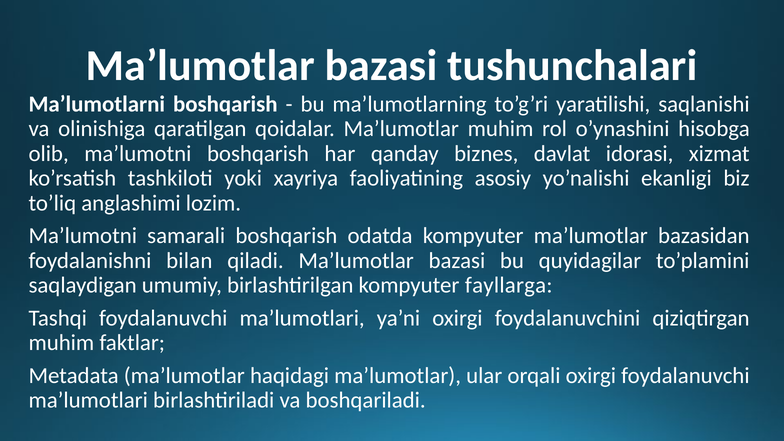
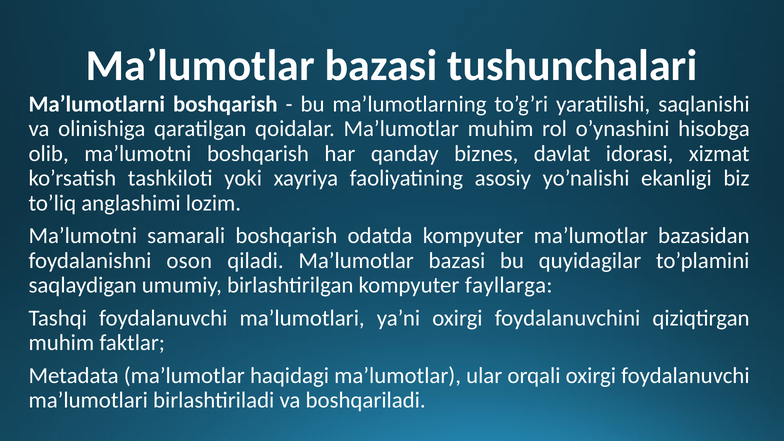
bilan: bilan -> oson (189, 261)
